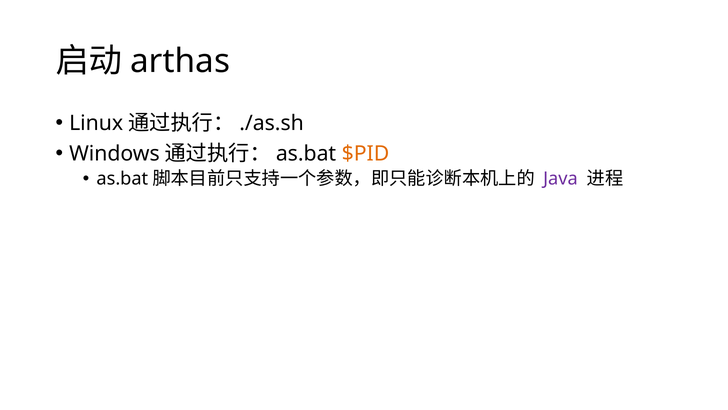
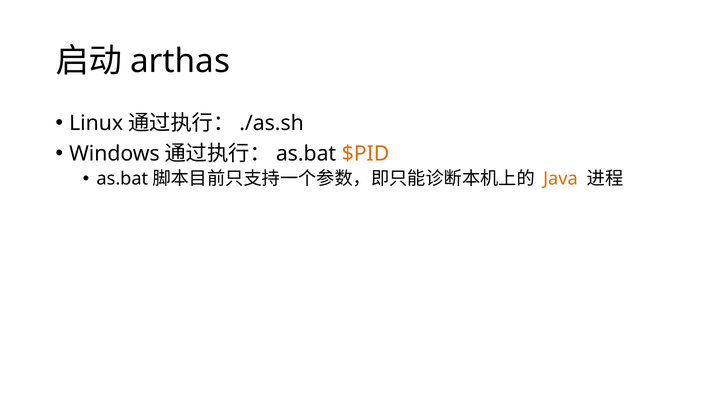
Java colour: purple -> orange (560, 179)
